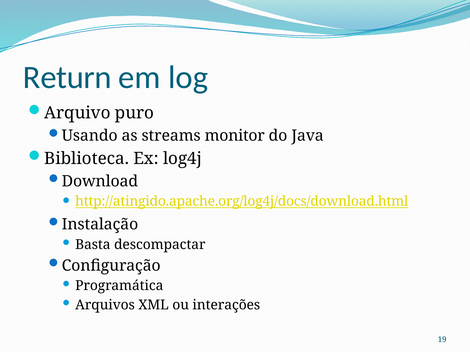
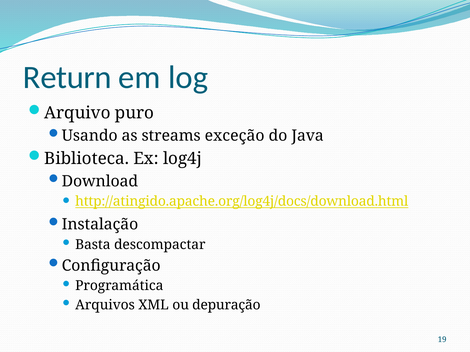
monitor: monitor -> exceção (235, 136)
interações: interações -> depuração (226, 305)
